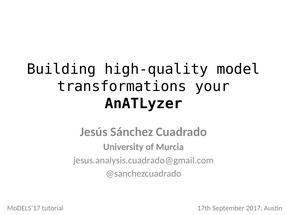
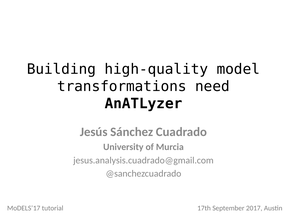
your: your -> need (212, 86)
